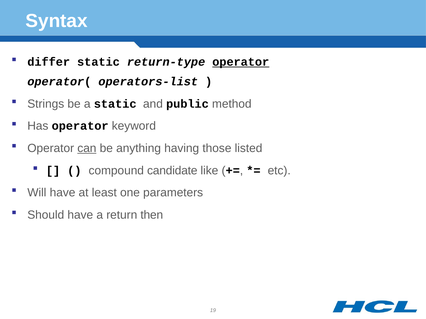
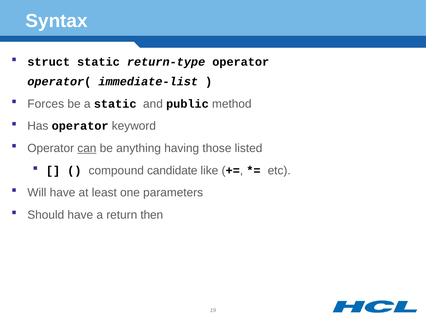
differ: differ -> struct (49, 62)
operator underline: present -> none (241, 62)
operators-list: operators-list -> immediate-list (148, 82)
Strings: Strings -> Forces (46, 104)
